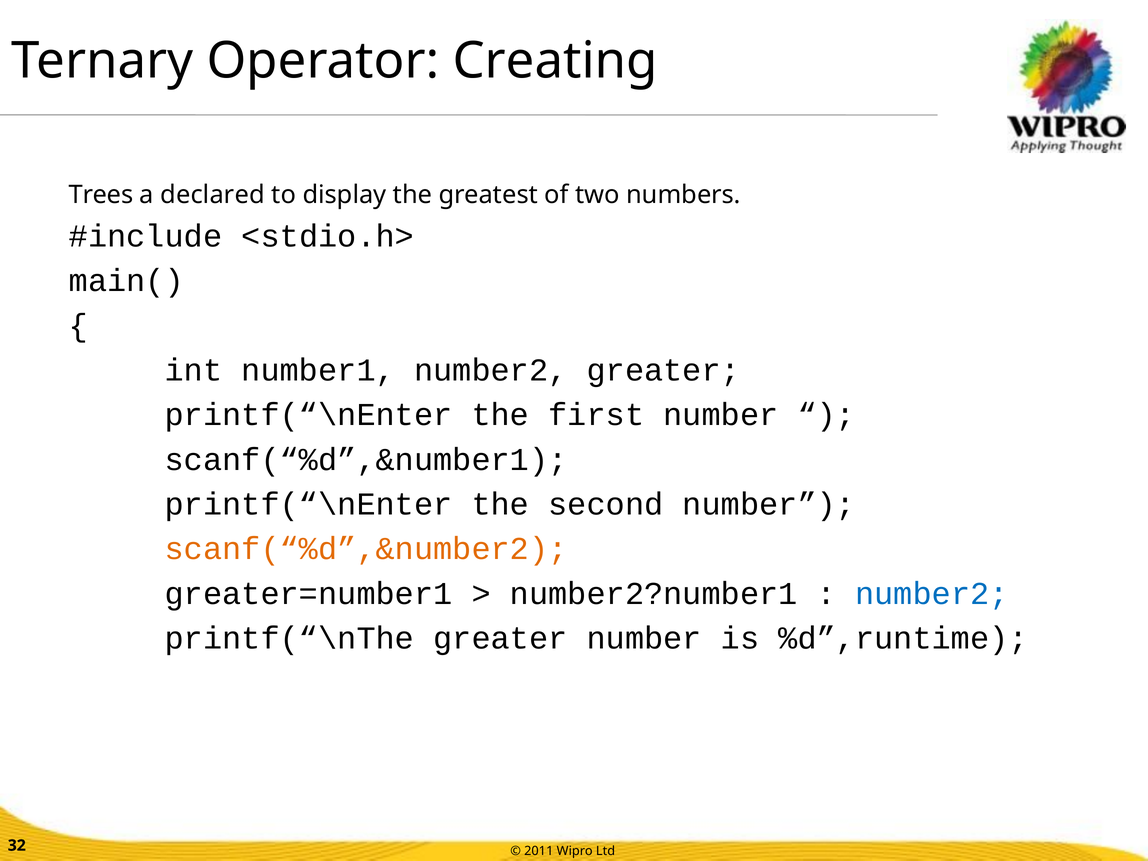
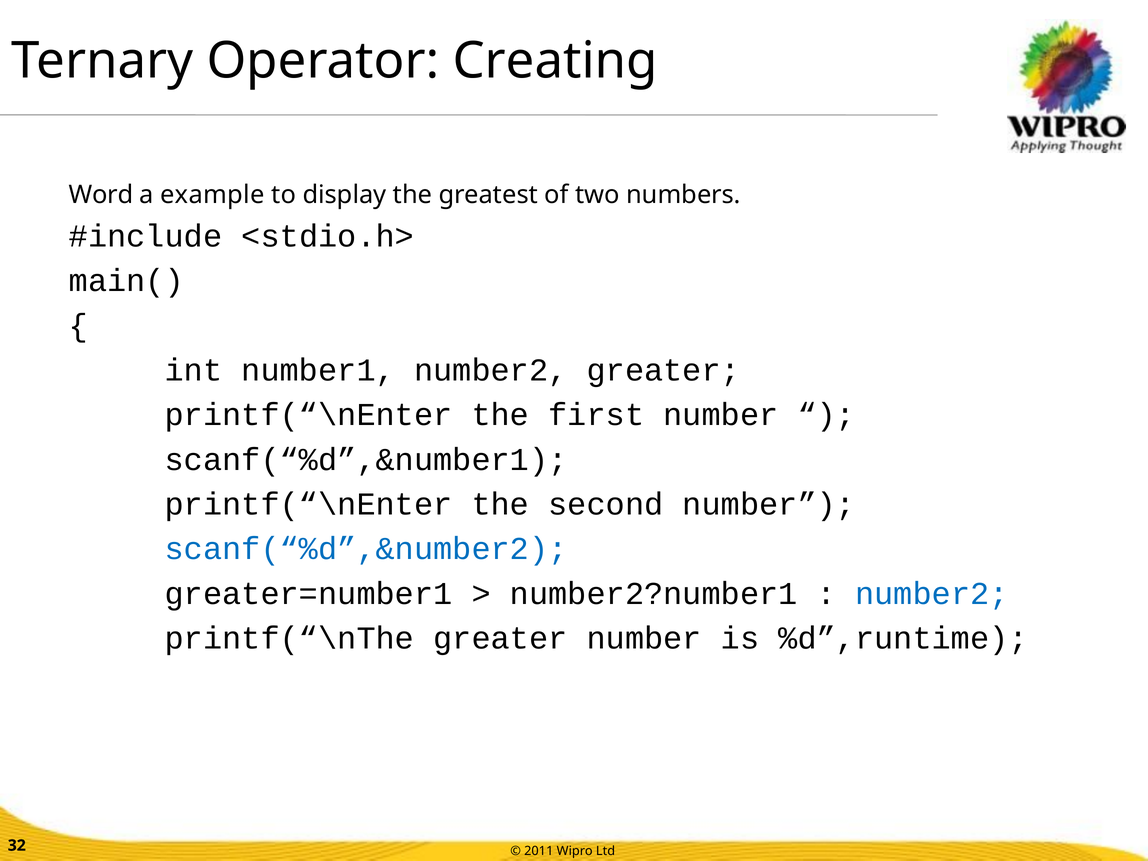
Trees: Trees -> Word (101, 195)
declared: declared -> example (212, 195)
scanf(“%d”,&number2 colour: orange -> blue (366, 549)
